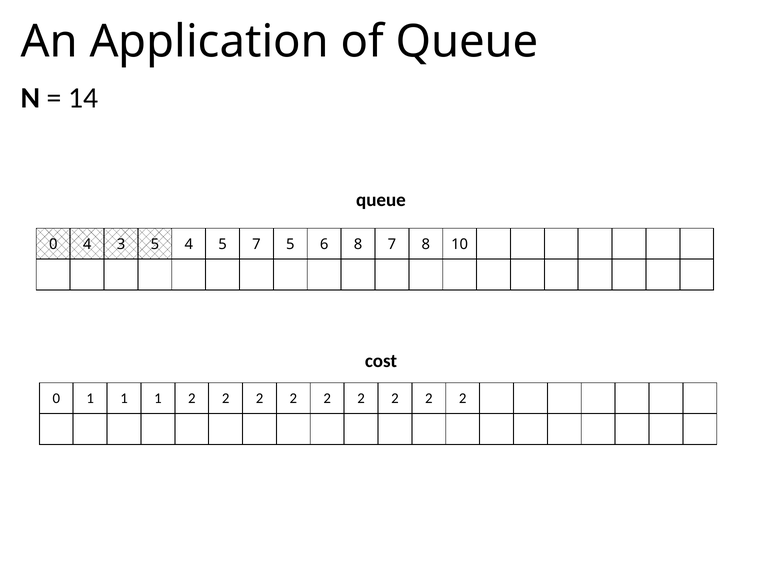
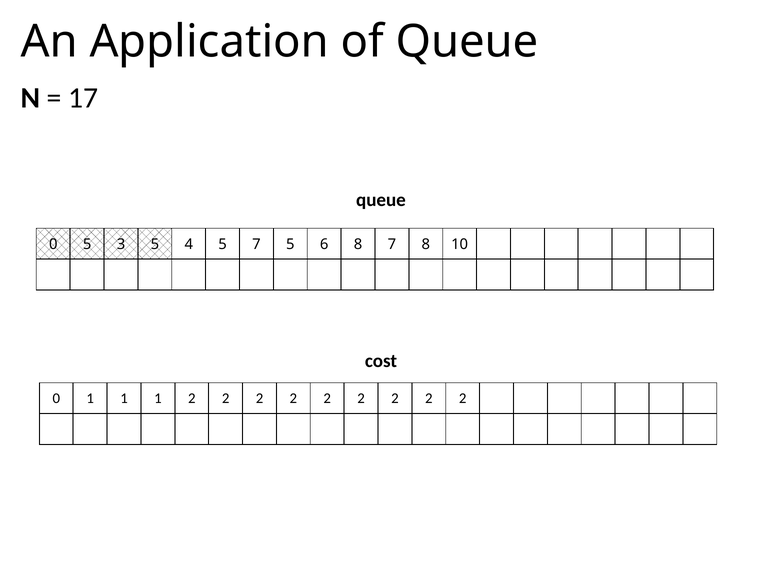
14: 14 -> 17 (83, 98)
0 4: 4 -> 5 (87, 244)
